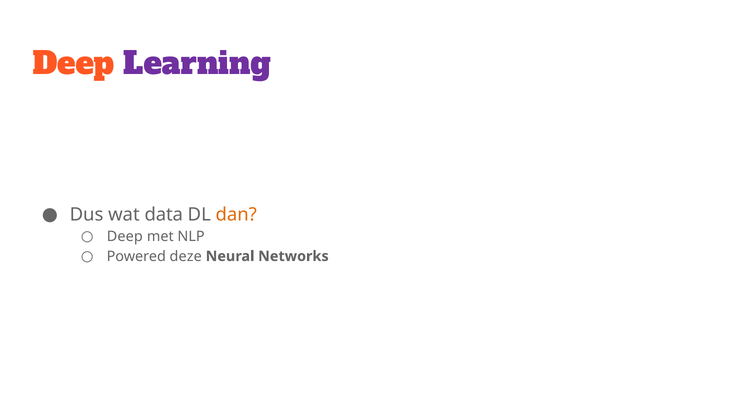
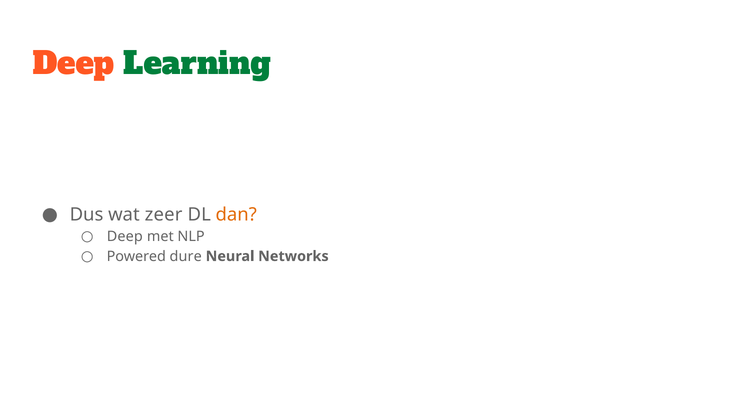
Learning colour: purple -> green (197, 64)
data: data -> zeer (164, 215)
deze: deze -> dure (186, 256)
